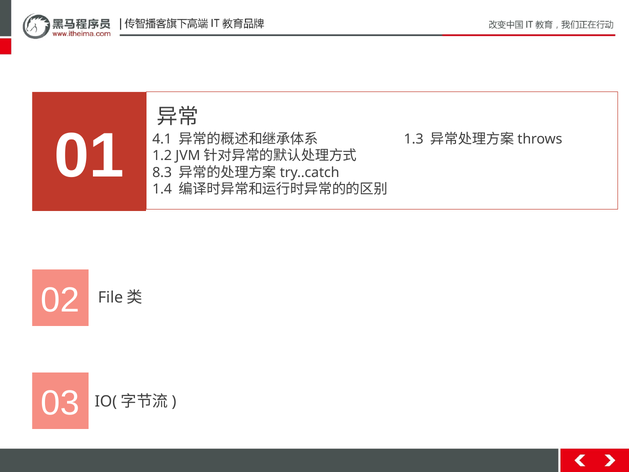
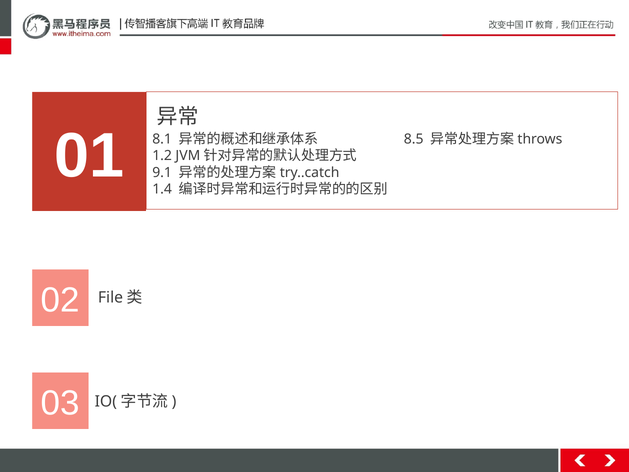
4.1: 4.1 -> 8.1 (162, 139)
1.3: 1.3 -> 8.5 (414, 139)
8.3: 8.3 -> 9.1 (162, 172)
